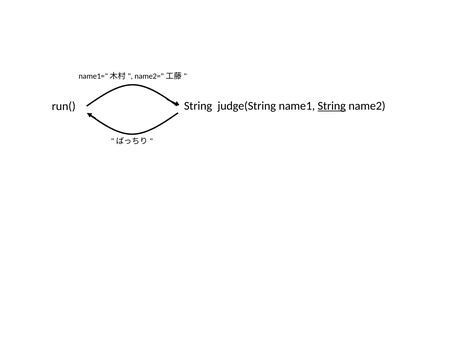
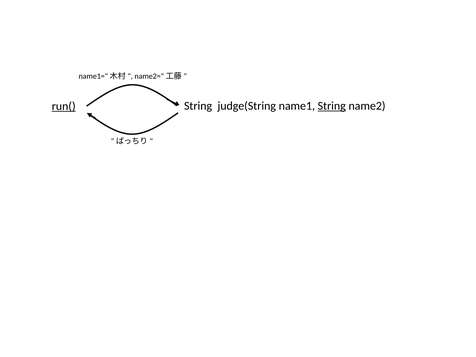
run( underline: none -> present (64, 106)
